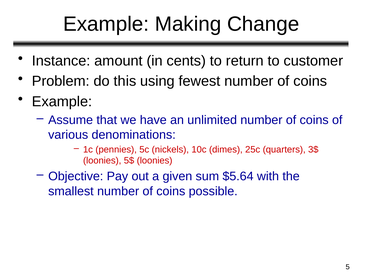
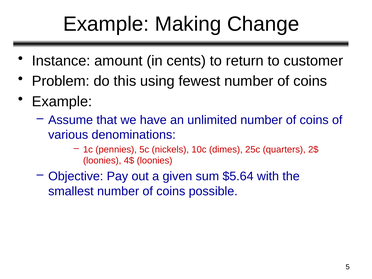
3$: 3$ -> 2$ (313, 149)
5$: 5$ -> 4$ (129, 161)
